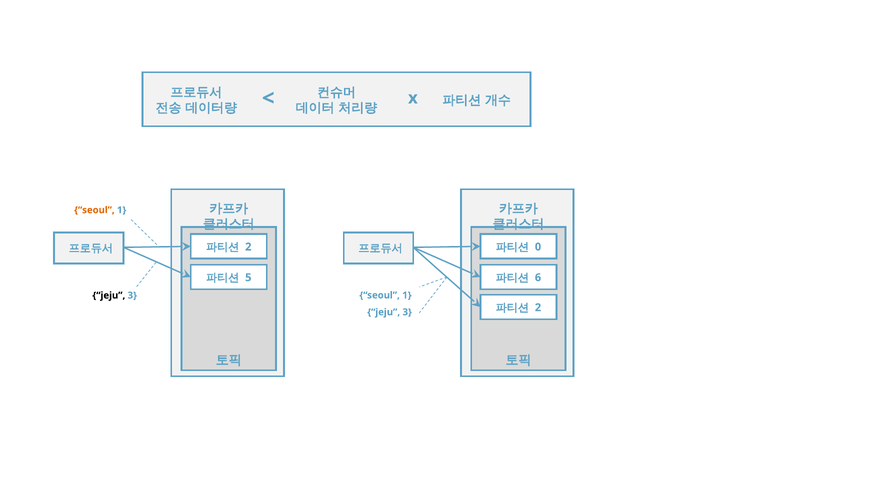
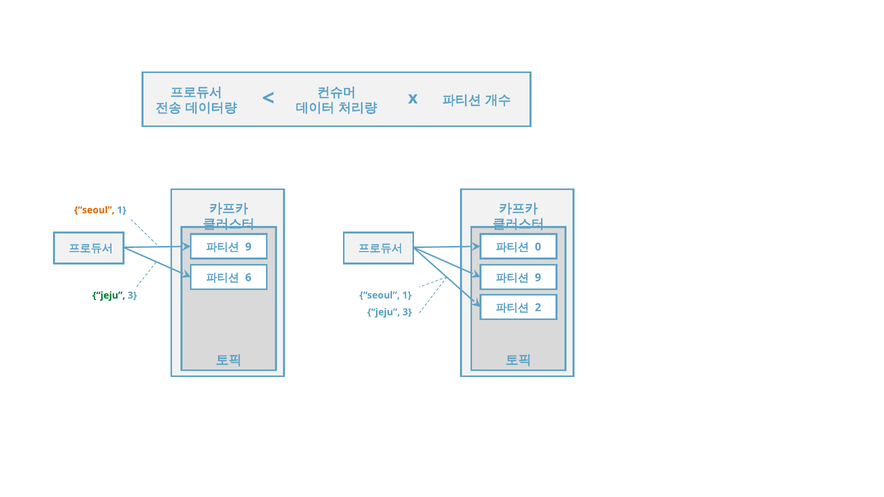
2: 2 -> 9 (248, 247)
5: 5 -> 6 (248, 278)
6: 6 -> 9 (538, 278)
jeju colour: black -> green (109, 296)
